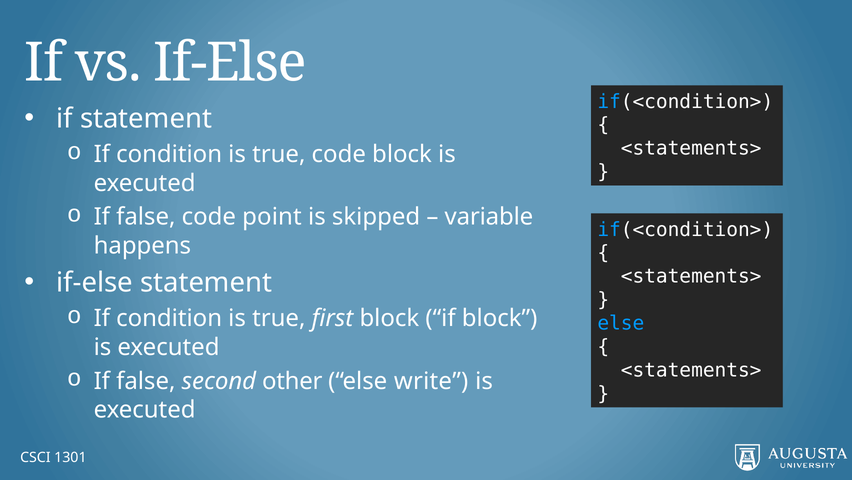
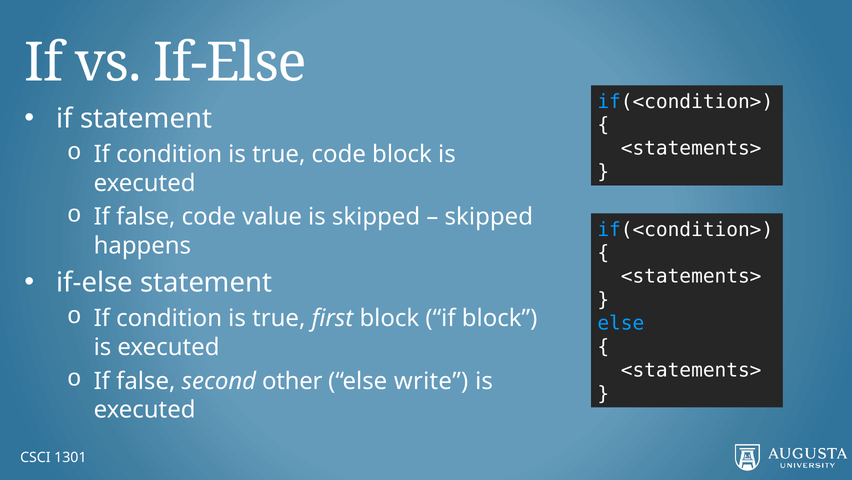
point: point -> value (272, 217)
variable: variable -> skipped (489, 217)
